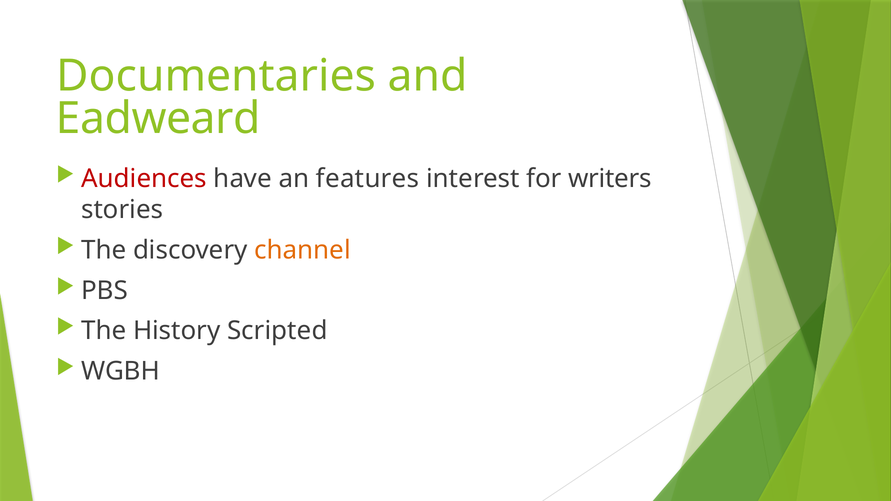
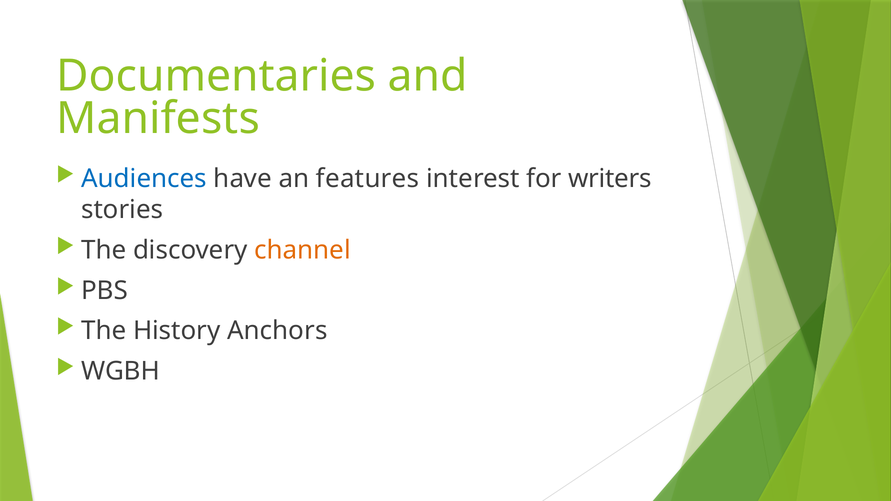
Eadweard: Eadweard -> Manifests (158, 119)
Audiences colour: red -> blue (144, 179)
Scripted: Scripted -> Anchors (277, 331)
